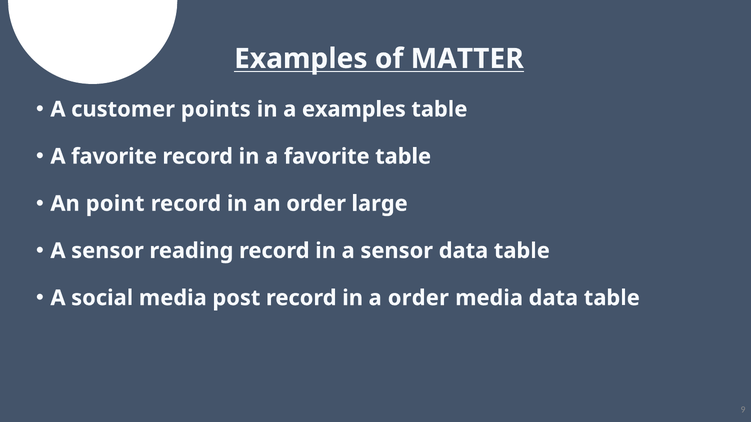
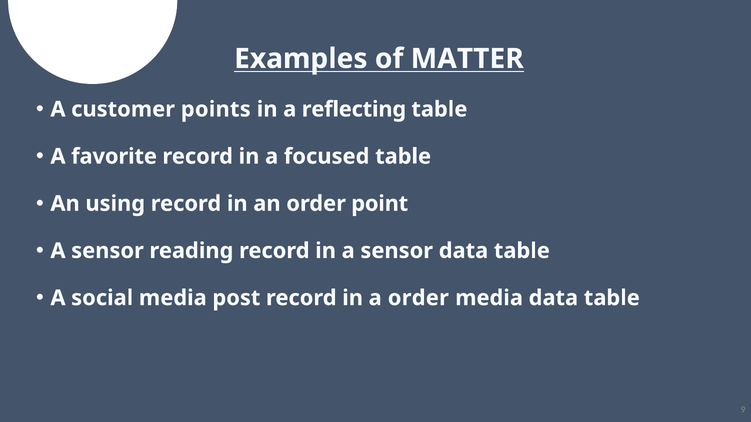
a examples: examples -> reflecting (354, 109)
in a favorite: favorite -> focused (327, 157)
point: point -> using (115, 204)
large: large -> point (380, 204)
